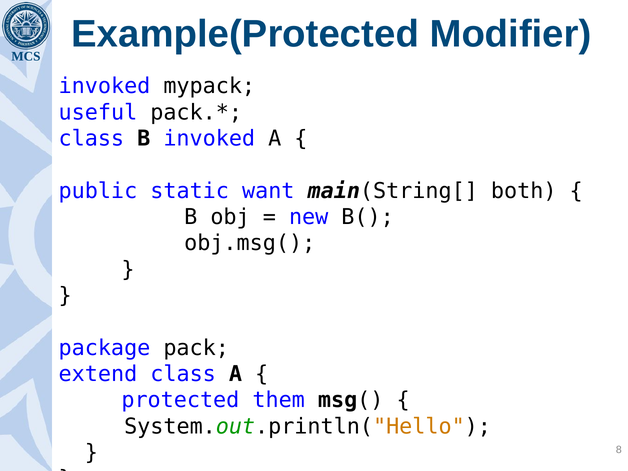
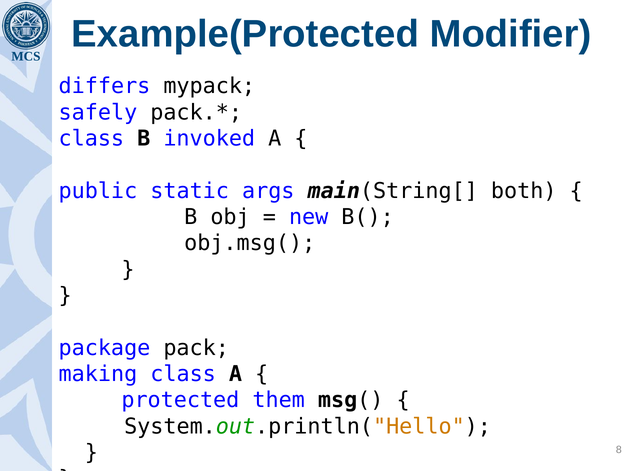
invoked: invoked -> differs (104, 86)
useful: useful -> safely (98, 112)
want: want -> args (268, 191)
extend: extend -> making (98, 374)
